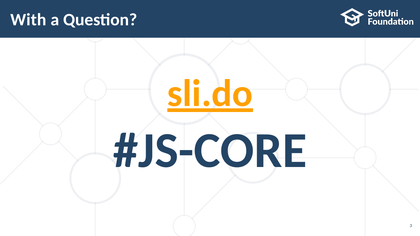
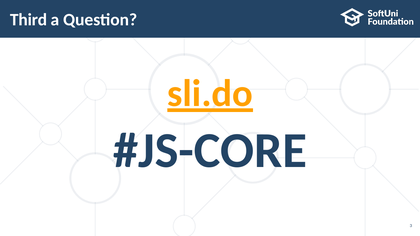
With: With -> Third (29, 20)
